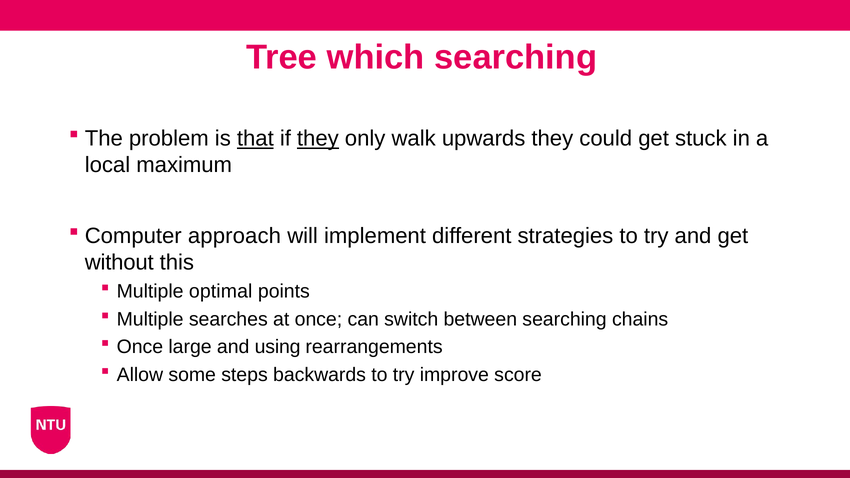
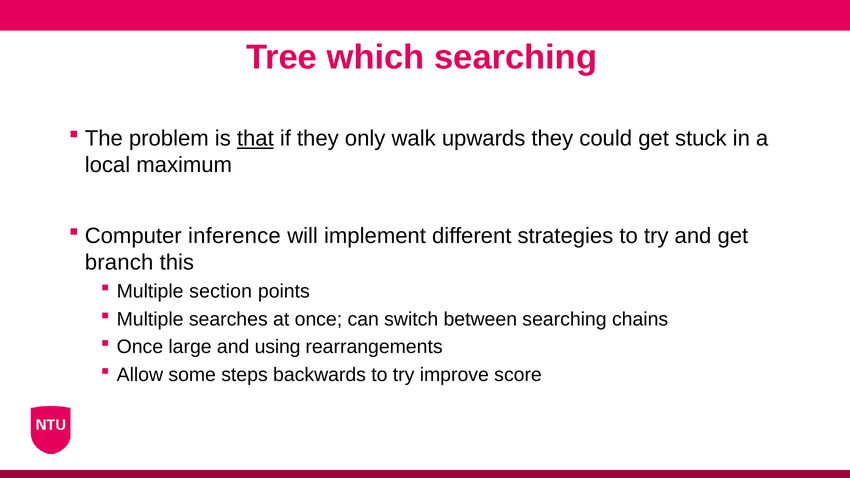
they underline: present -> none (318, 139)
approach: approach -> inference (234, 236)
without: without -> branch (119, 262)
optimal: optimal -> section (221, 292)
